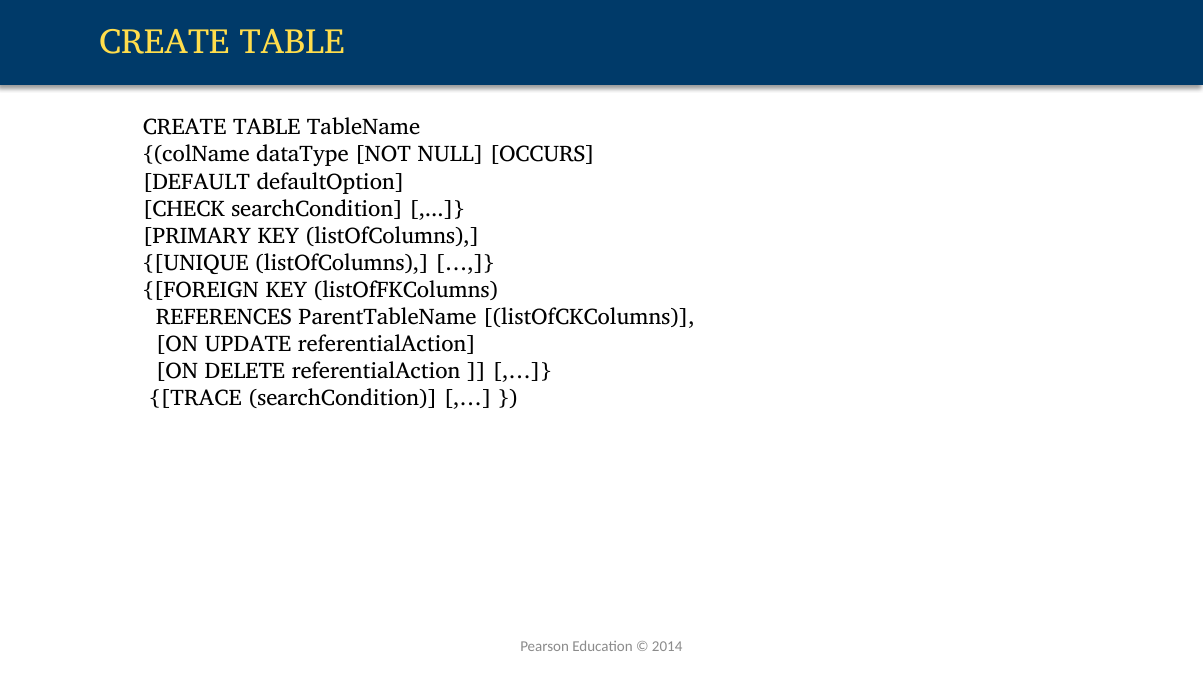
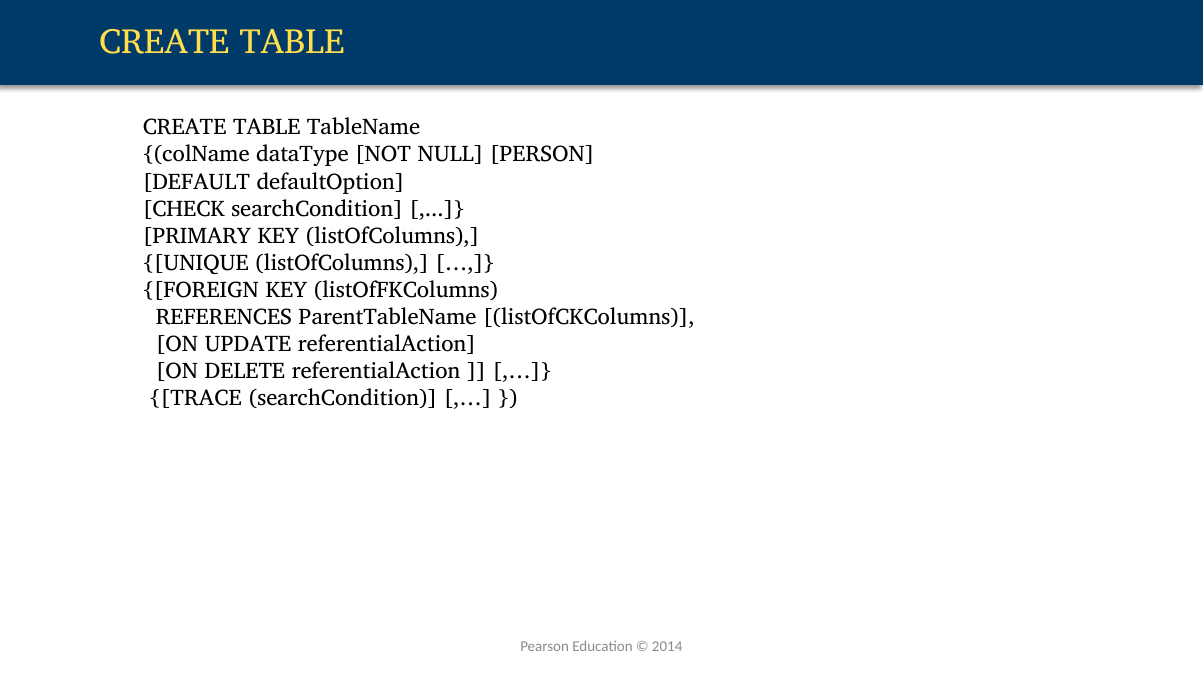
OCCURS: OCCURS -> PERSON (542, 154)
